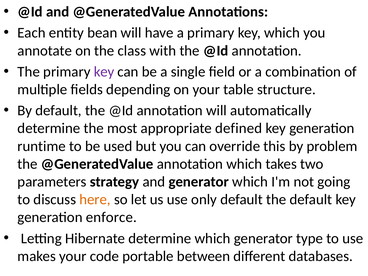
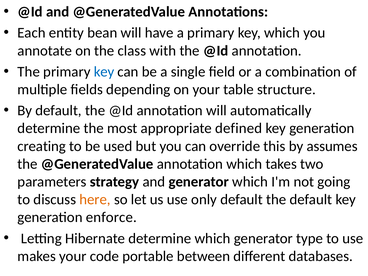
key colour: purple -> blue (104, 72)
runtime: runtime -> creating (42, 146)
problem: problem -> assumes (332, 146)
